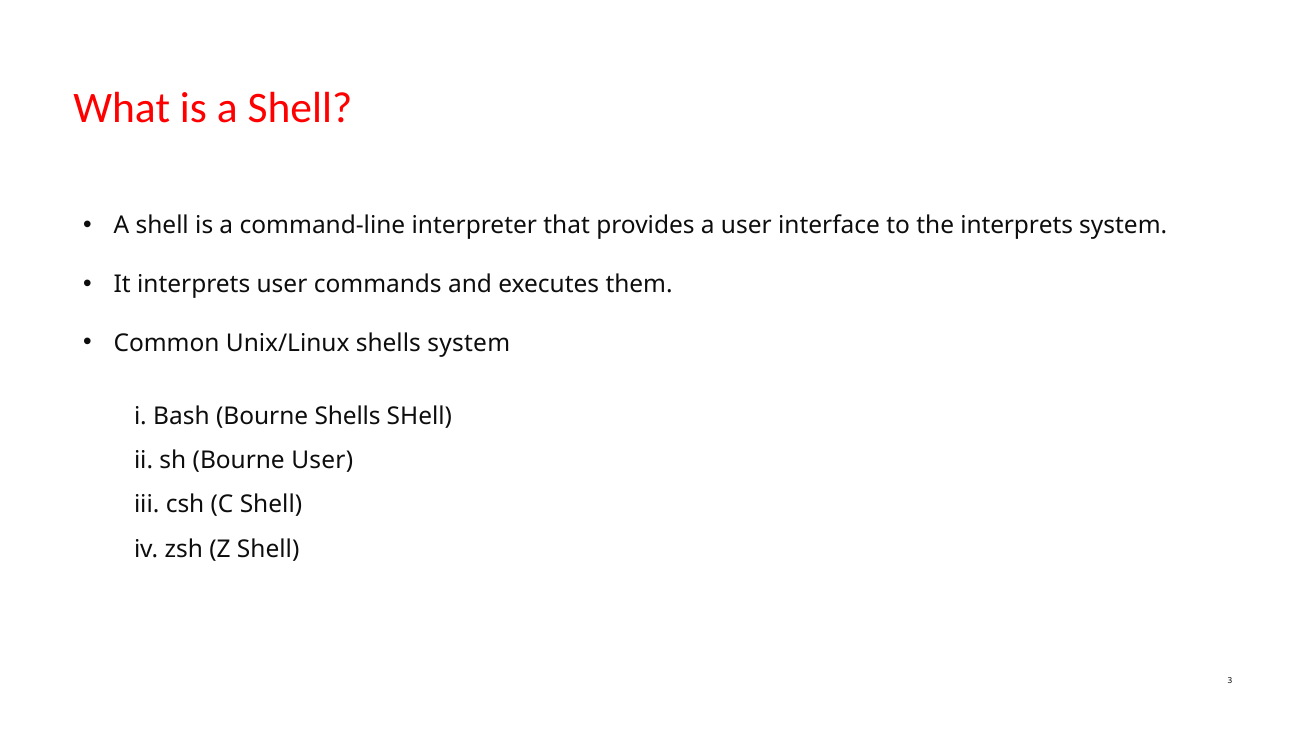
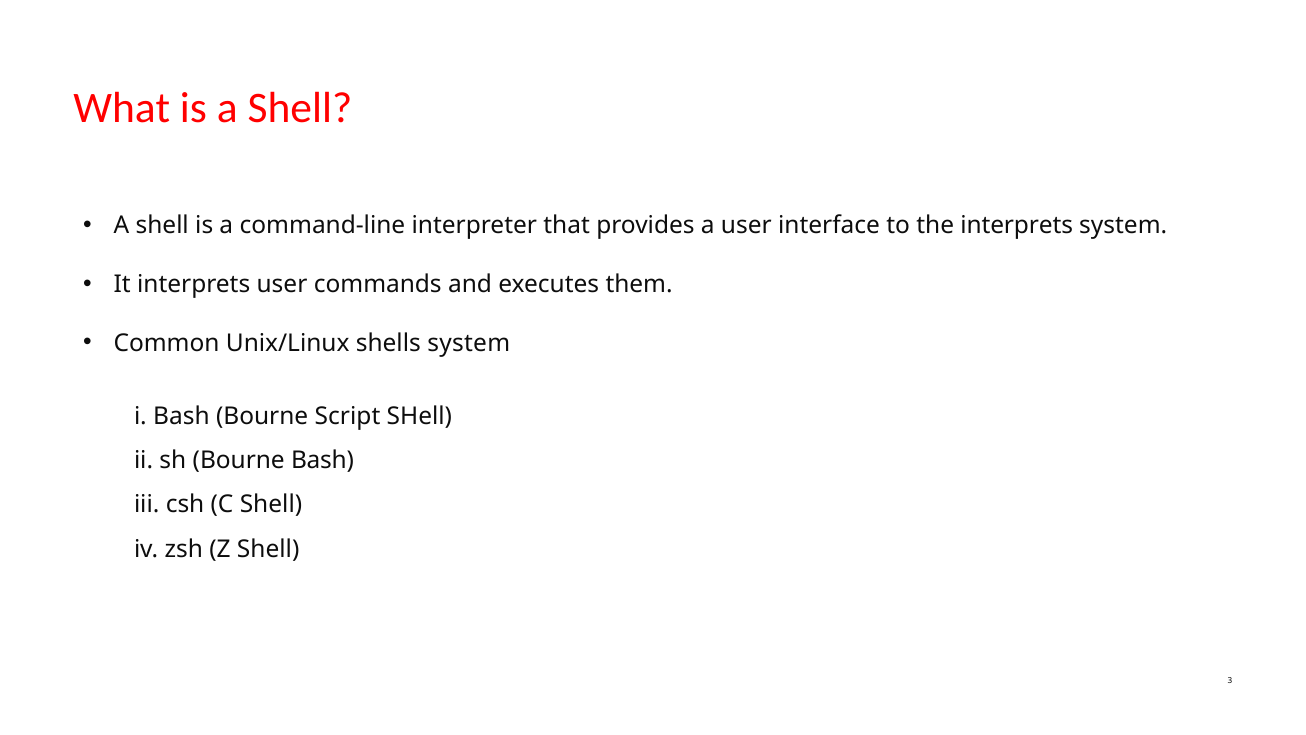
Bourne Shells: Shells -> Script (347, 416)
Bourne User: User -> Bash (322, 461)
